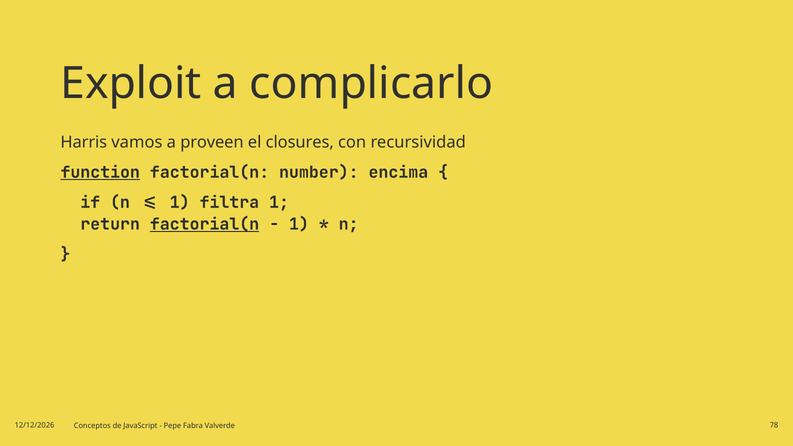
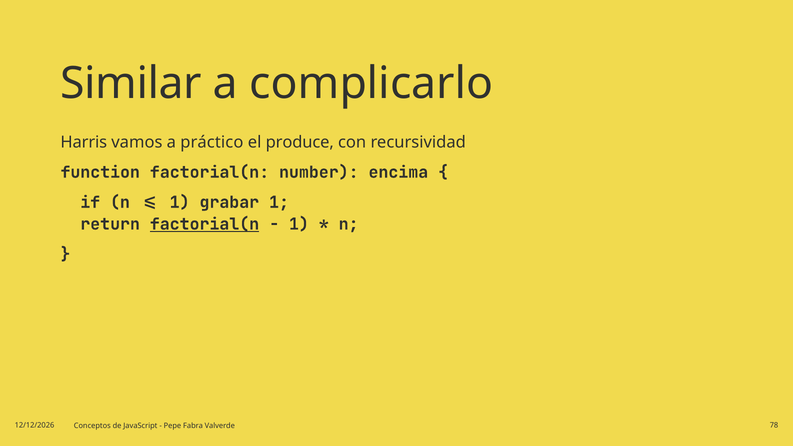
Exploit: Exploit -> Similar (131, 83)
proveen: proveen -> práctico (212, 142)
closures: closures -> produce (300, 142)
function underline: present -> none (100, 172)
filtra: filtra -> grabar (229, 202)
